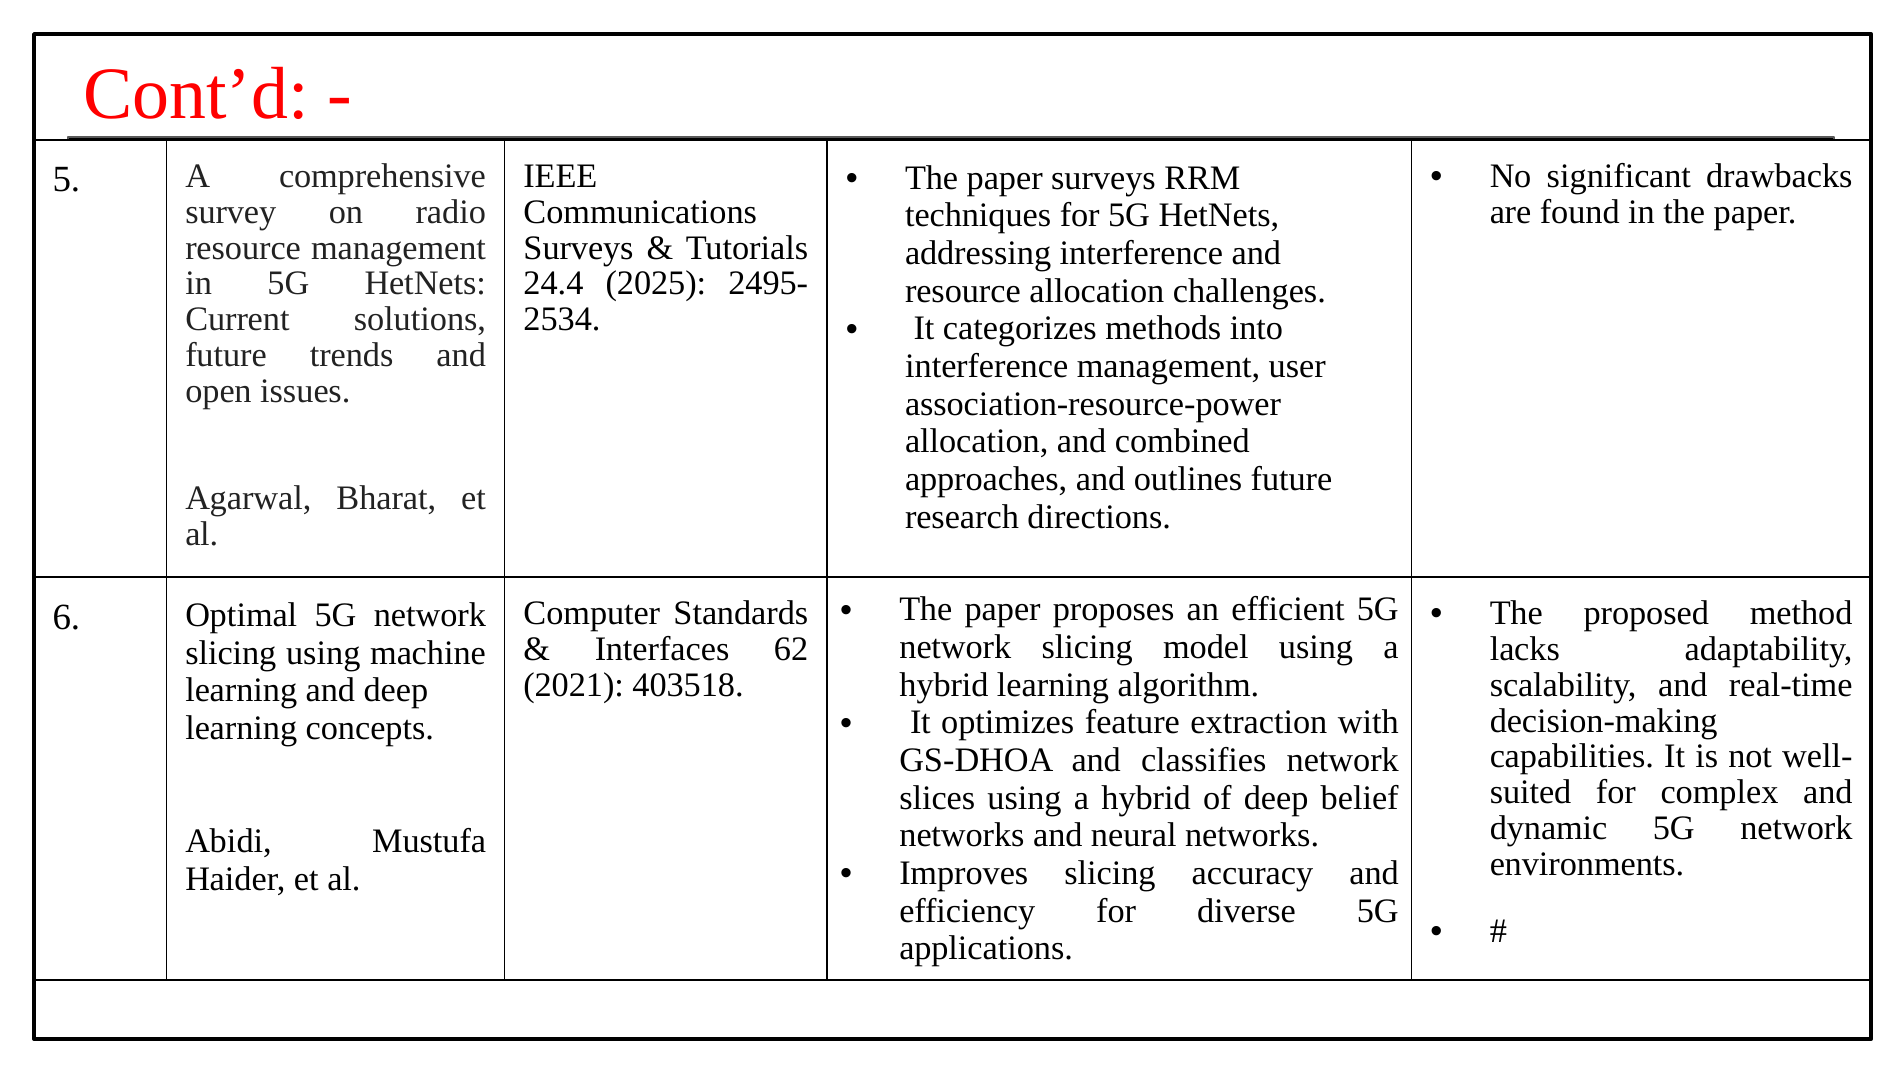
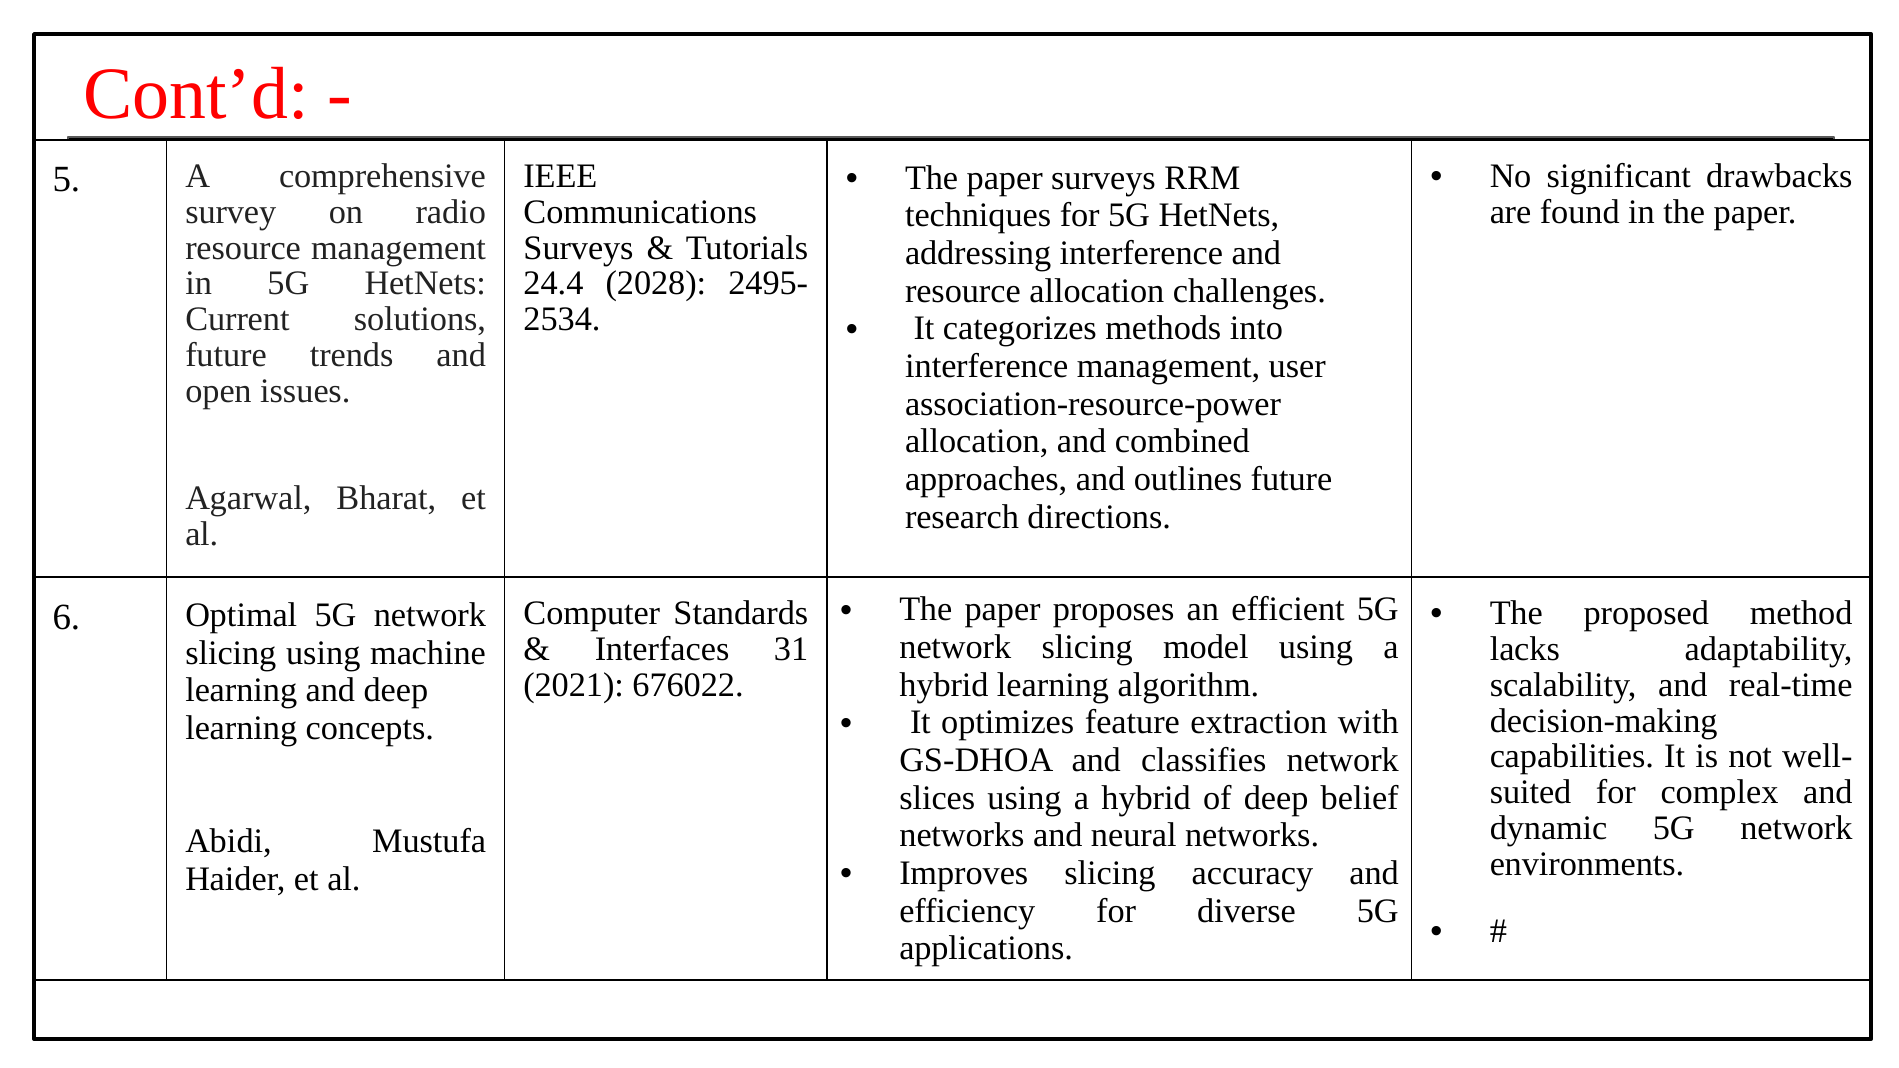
2025: 2025 -> 2028 (656, 284)
62: 62 -> 31 (791, 649)
403518: 403518 -> 676022 (688, 685)
